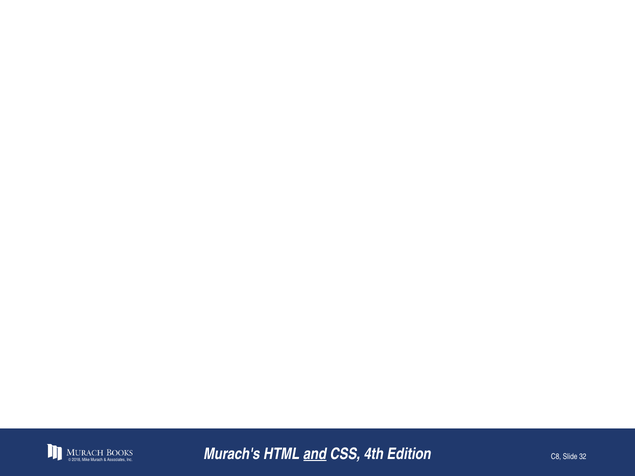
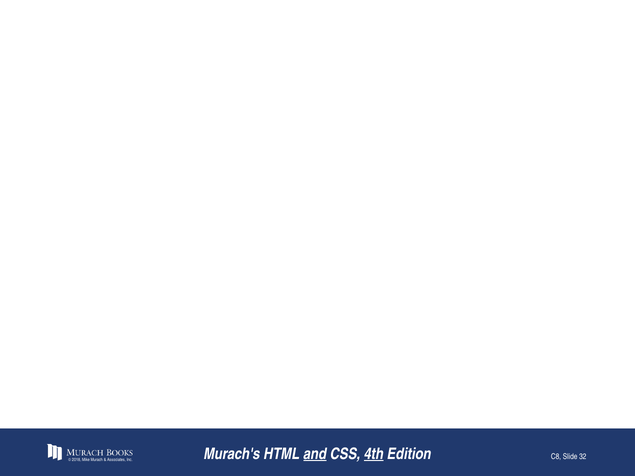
4th underline: none -> present (374, 454)
